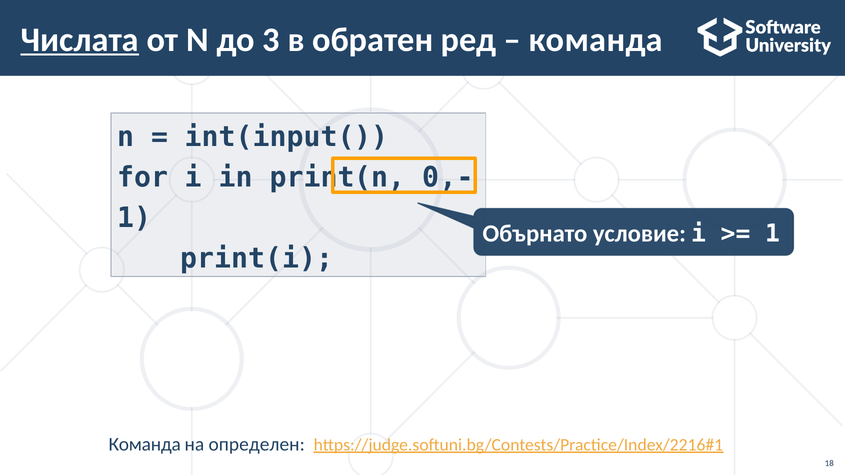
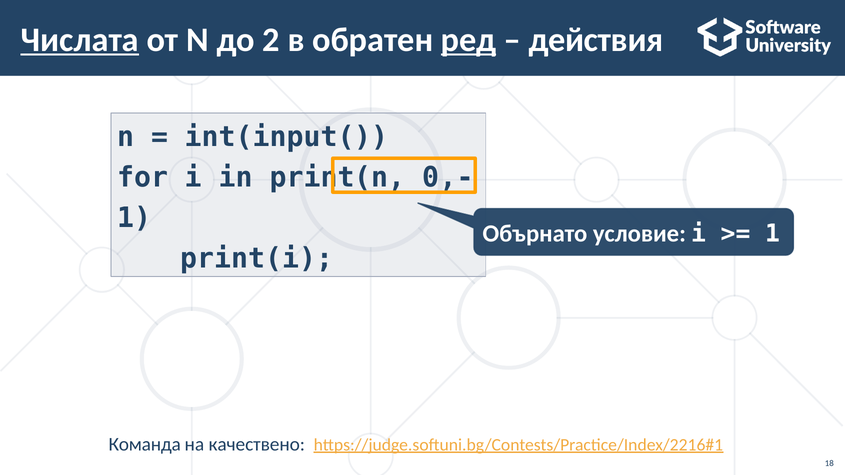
3: 3 -> 2 (271, 40)
ред underline: none -> present (469, 40)
команда: команда -> действия (596, 40)
определен: определен -> качествено (257, 445)
